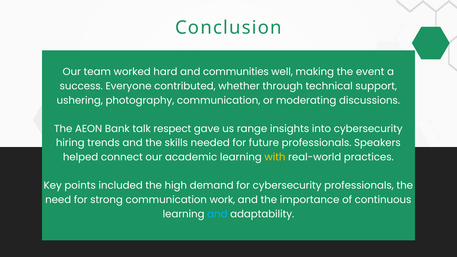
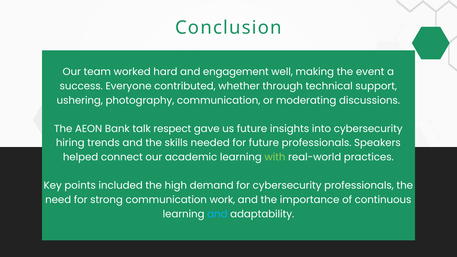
communities: communities -> engagement (236, 72)
us range: range -> future (252, 129)
with colour: yellow -> light green (275, 157)
